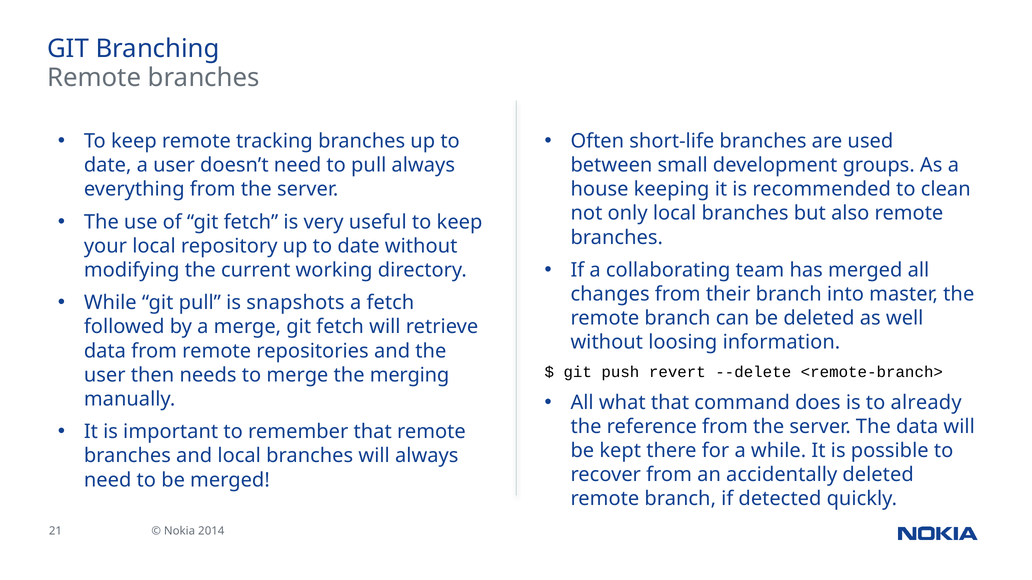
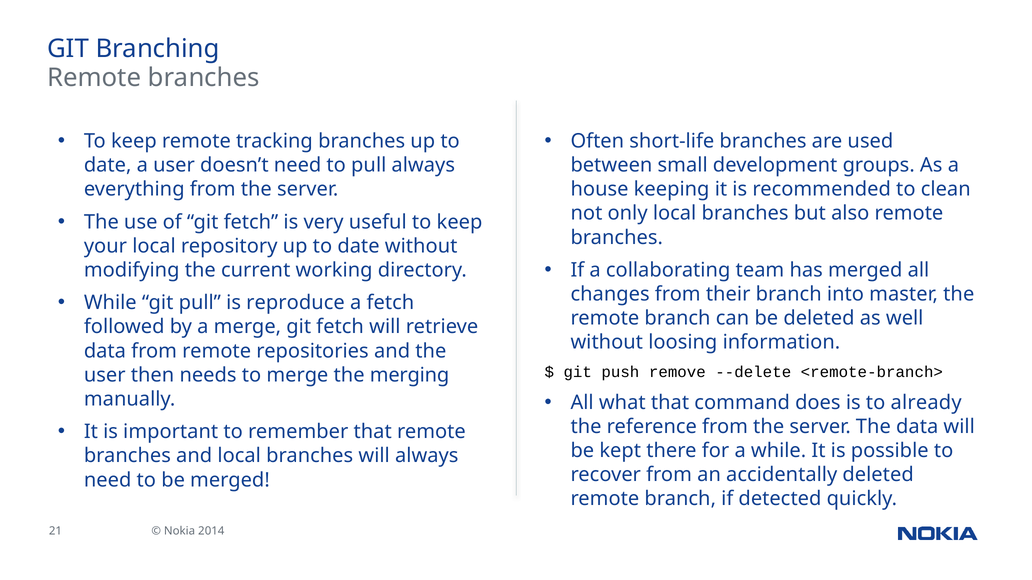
snapshots: snapshots -> reproduce (295, 303)
revert: revert -> remove (677, 372)
